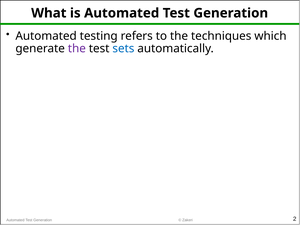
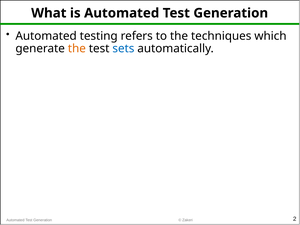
the colour: purple -> orange (77, 49)
